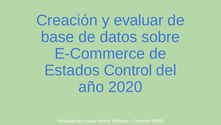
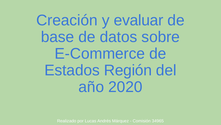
Control: Control -> Región (128, 70)
